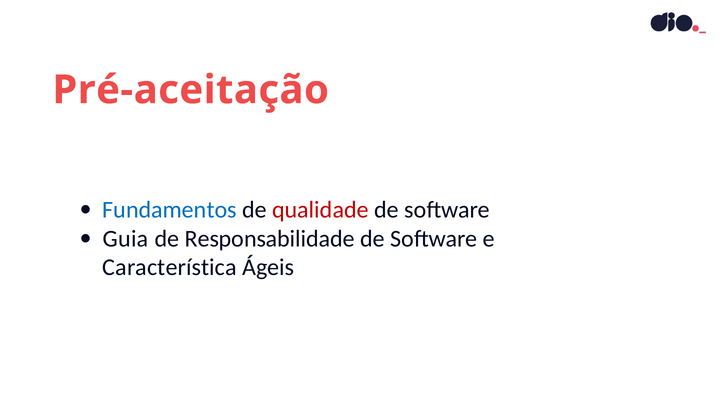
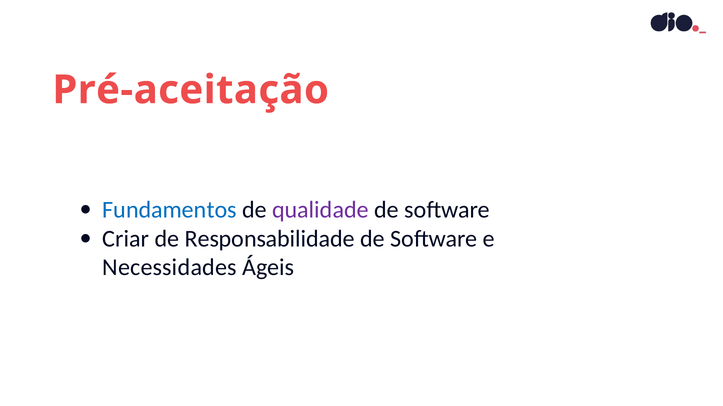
qualidade colour: red -> purple (320, 210)
Guia: Guia -> Criar (126, 239)
Característica: Característica -> Necessidades (170, 268)
